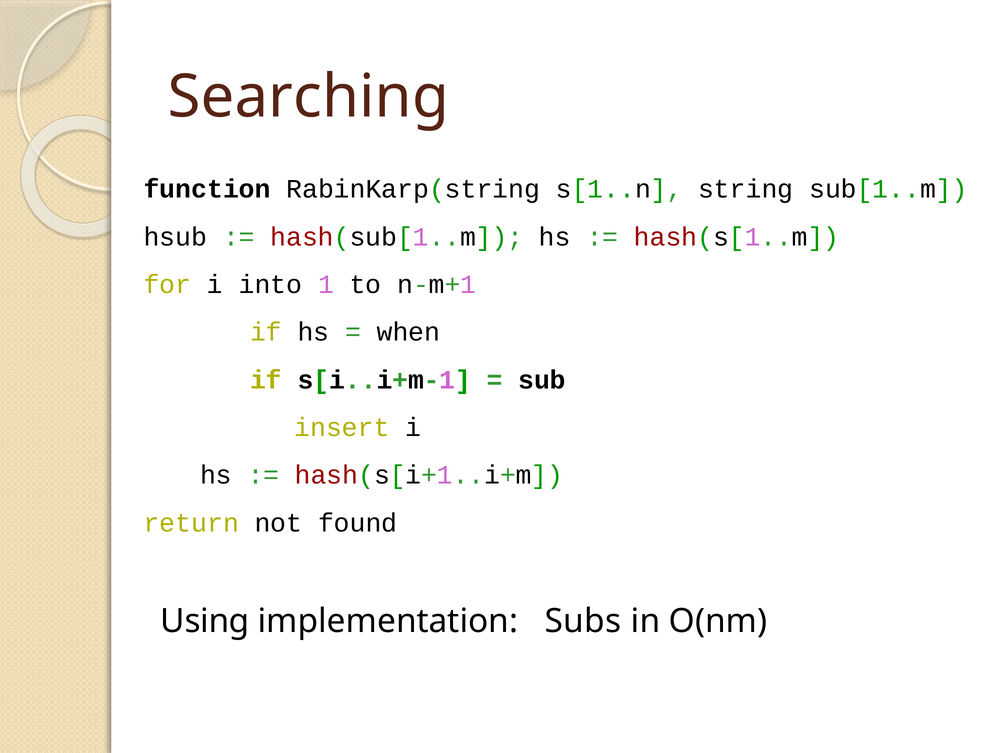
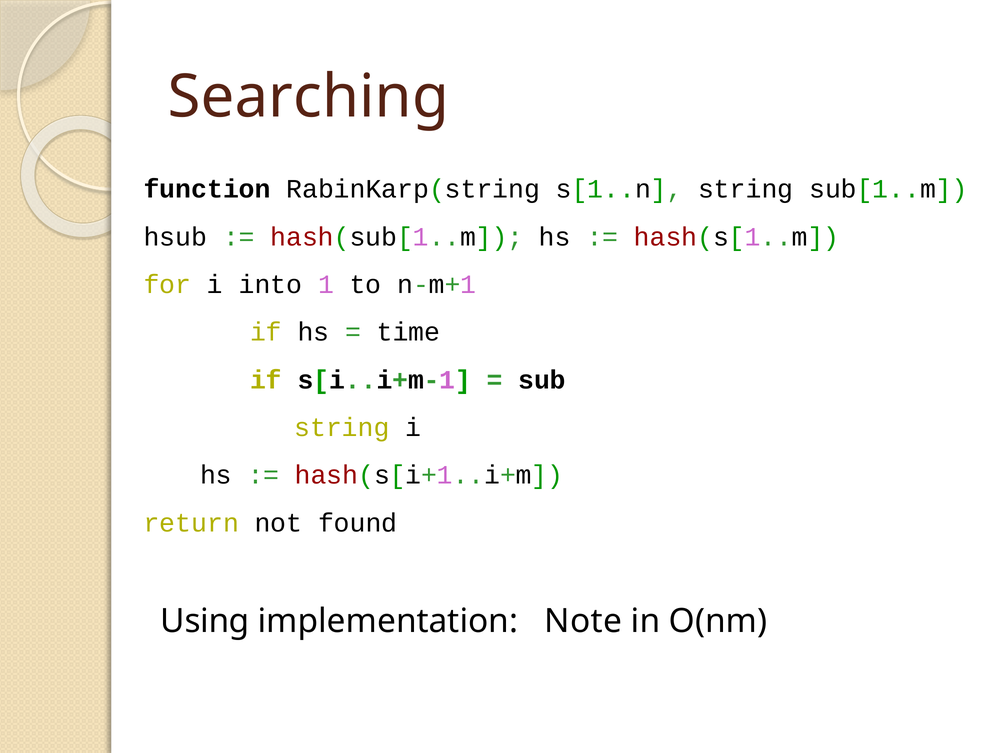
when: when -> time (408, 332)
insert: insert -> string (342, 427)
Subs: Subs -> Note (583, 621)
